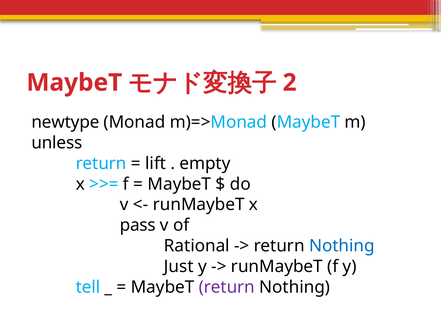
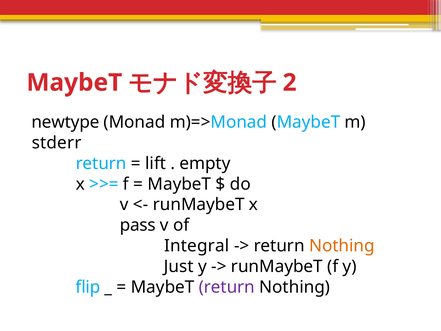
unless: unless -> stderr (57, 143)
Rational: Rational -> Integral (197, 246)
Nothing colour: blue -> orange (342, 246)
tell: tell -> flip (88, 287)
